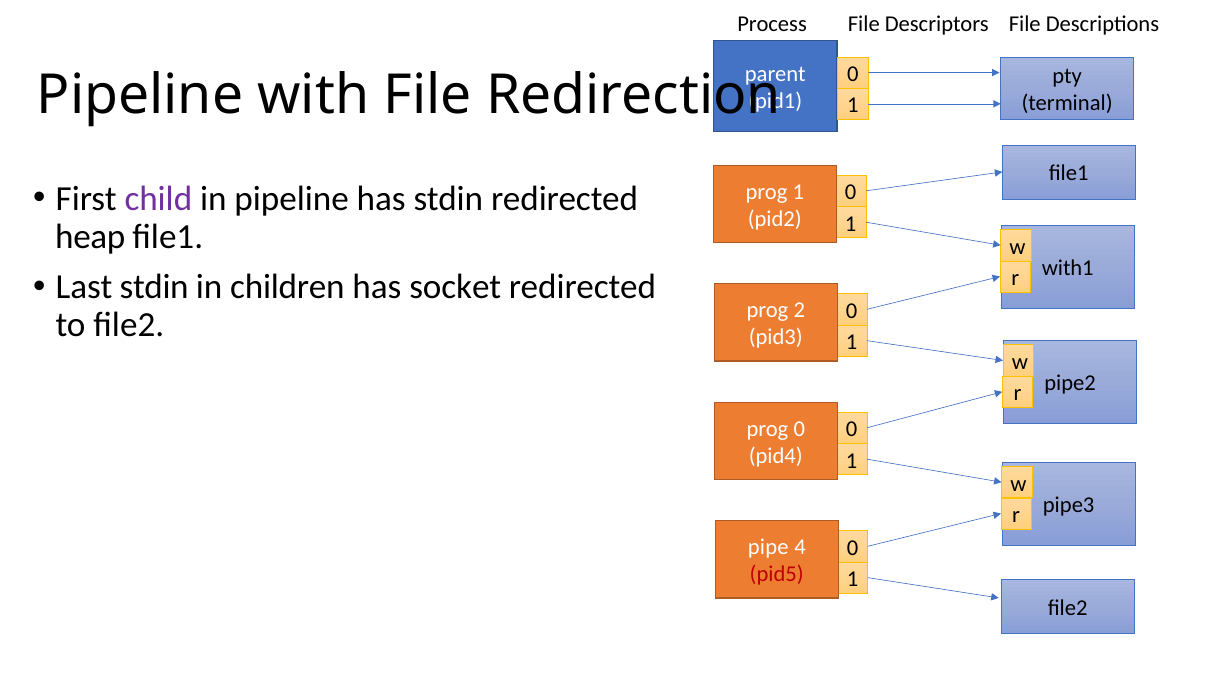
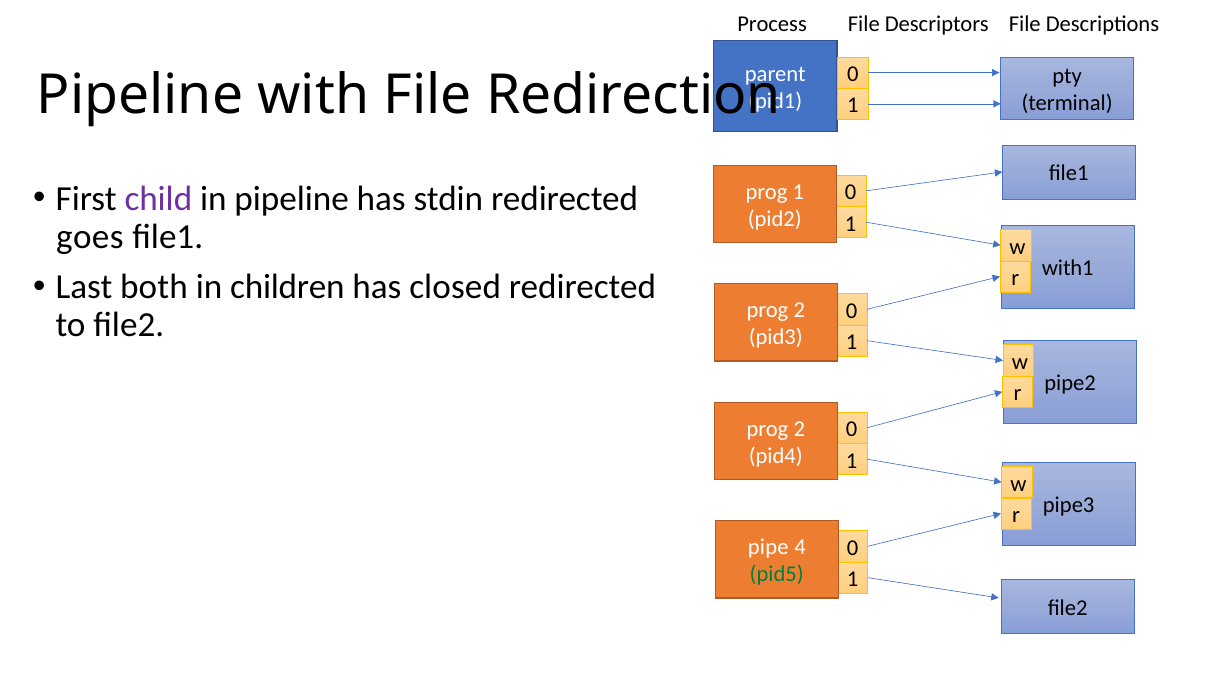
heap: heap -> goes (90, 236)
Last stdin: stdin -> both (154, 287)
socket: socket -> closed (455, 287)
0: 0 -> 2 (799, 429)
pid5 colour: red -> green (777, 574)
